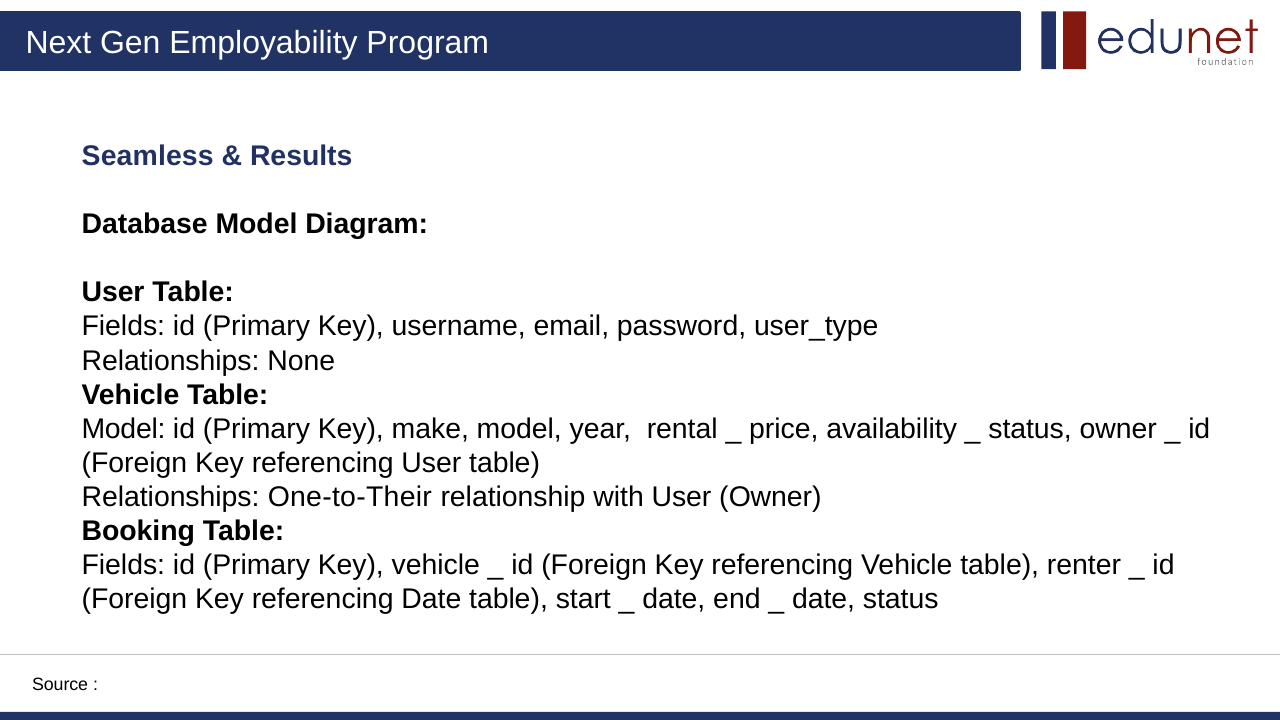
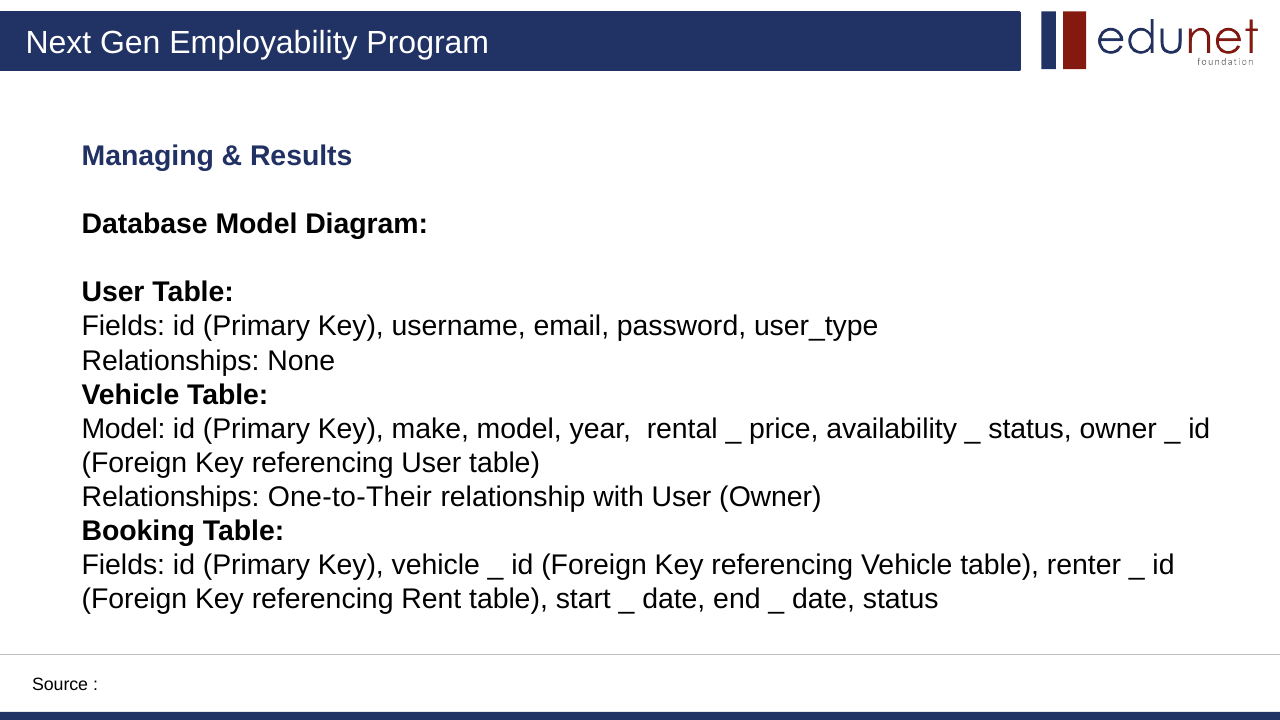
Seamless: Seamless -> Managing (148, 156)
referencing Date: Date -> Rent (431, 600)
